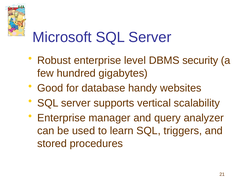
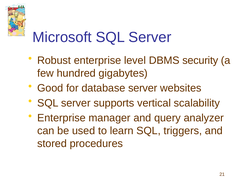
database handy: handy -> server (143, 88)
